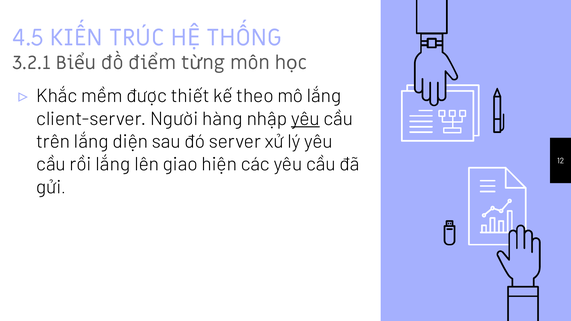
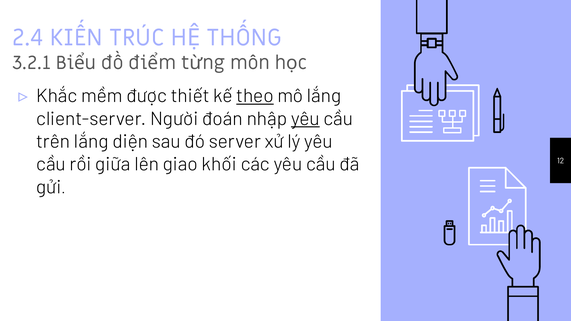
4.5: 4.5 -> 2.4 (28, 38)
theo underline: none -> present (255, 96)
hàng: hàng -> đoán (222, 119)
rồi lắng: lắng -> giữa (113, 164)
hiện: hiện -> khối (219, 164)
